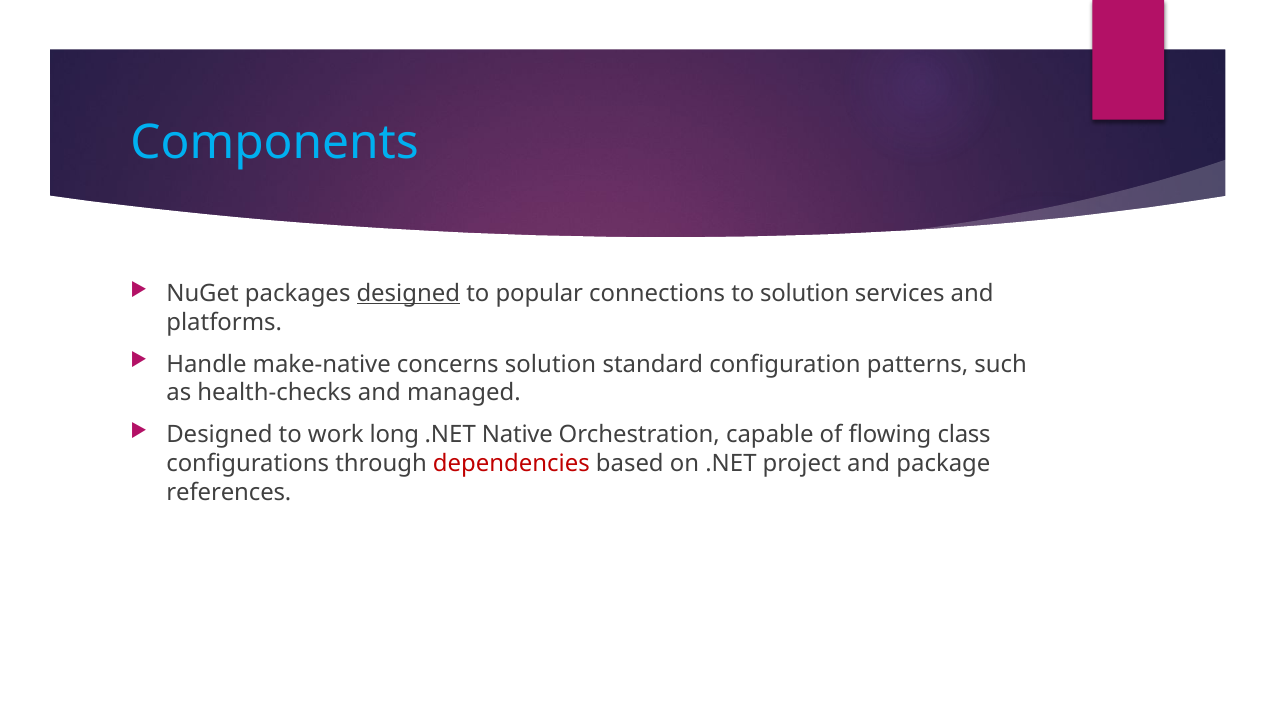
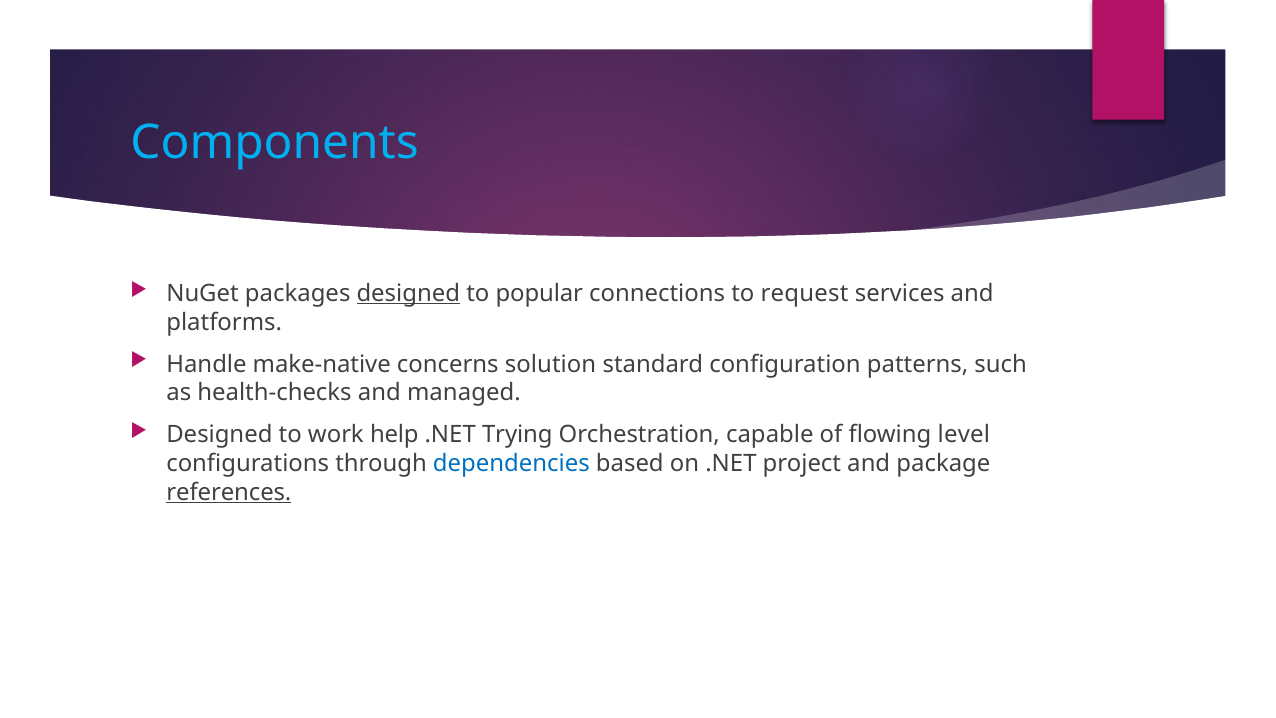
to solution: solution -> request (805, 293)
long: long -> help (394, 435)
Native: Native -> Trying (517, 435)
class: class -> level (964, 435)
dependencies colour: red -> blue (511, 463)
references underline: none -> present (229, 492)
